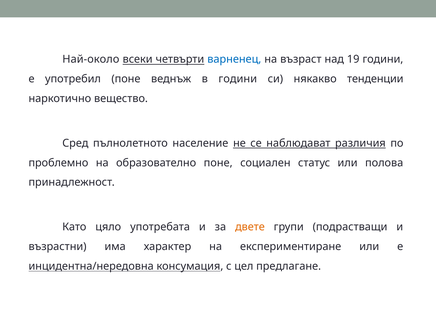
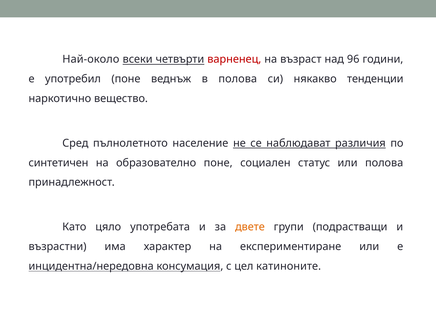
варненец colour: blue -> red (234, 59)
19: 19 -> 96 (353, 59)
в години: години -> полова (238, 79)
проблемно: проблемно -> синтетичен (58, 163)
предлагане: предлагане -> катиноните (289, 266)
